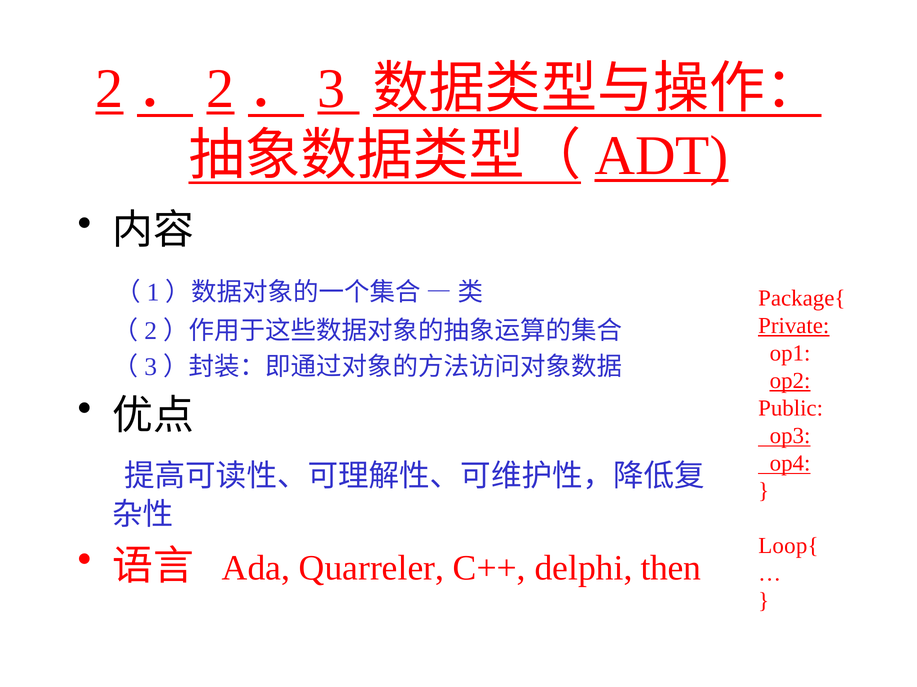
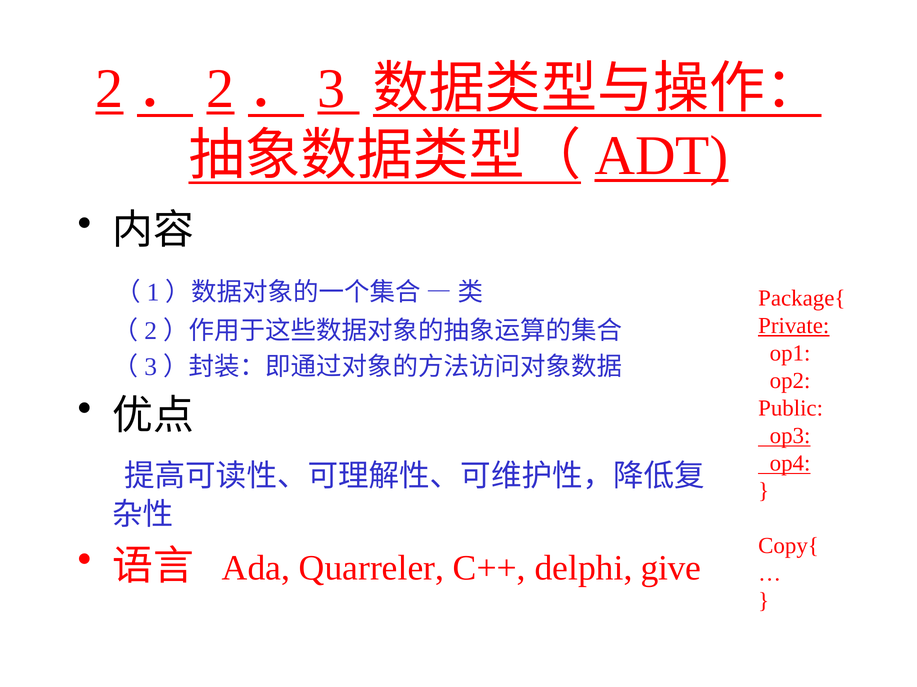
op2 underline: present -> none (790, 381)
Loop{: Loop{ -> Copy{ (789, 546)
then: then -> give (671, 569)
